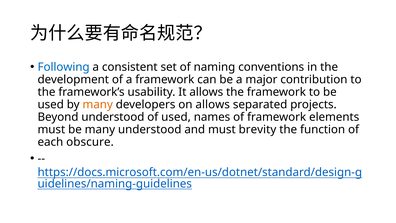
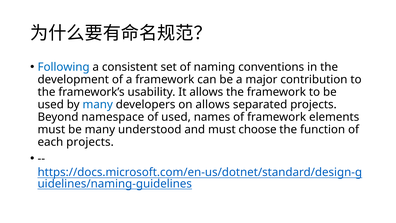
many colour: orange -> blue (98, 104)
Beyond understood: understood -> namespace (113, 117)
brevity: brevity -> choose (258, 129)
each obscure: obscure -> projects (90, 142)
